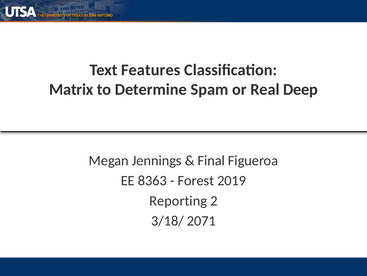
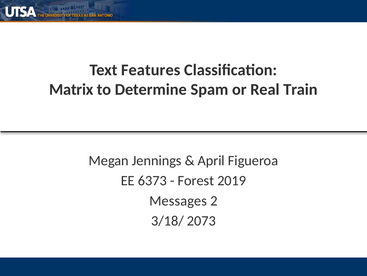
Deep: Deep -> Train (300, 89)
Final: Final -> April (211, 160)
8363: 8363 -> 6373 (152, 180)
Reporting: Reporting -> Messages (178, 200)
2071: 2071 -> 2073 (201, 220)
